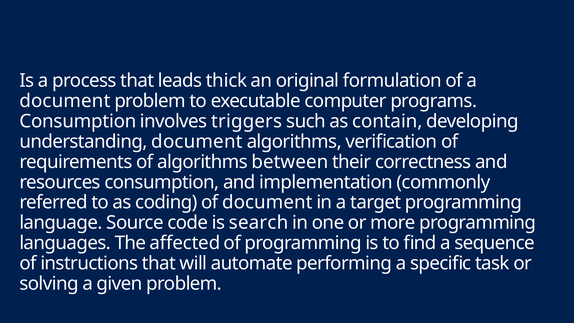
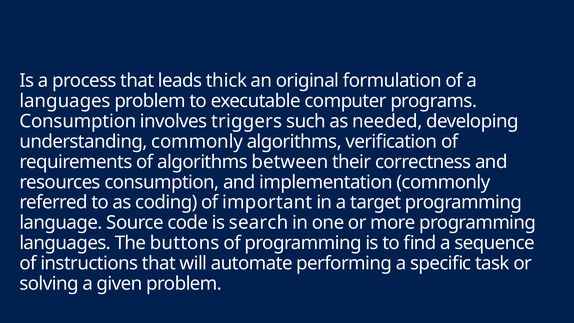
document: document -> languages (65, 101)
contain: contain -> needed (387, 121)
understanding document: document -> commonly (197, 142)
of document: document -> important (267, 202)
affected: affected -> buttons (185, 243)
